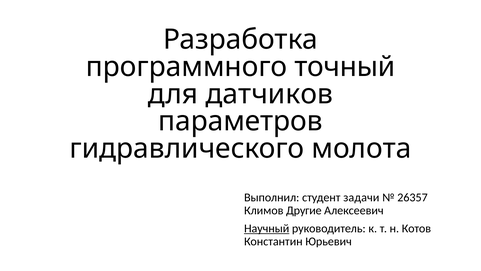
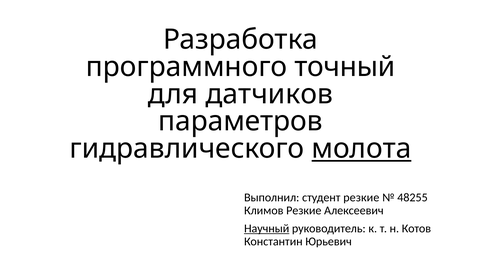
молота underline: none -> present (361, 148)
студент задачи: задачи -> резкие (361, 197)
26357: 26357 -> 48255 (413, 197)
Климов Другие: Другие -> Резкие (304, 210)
